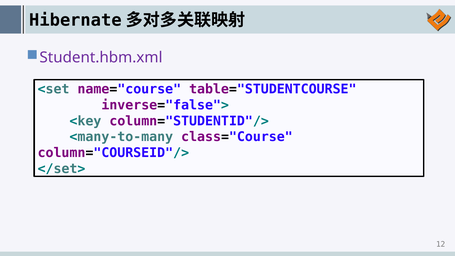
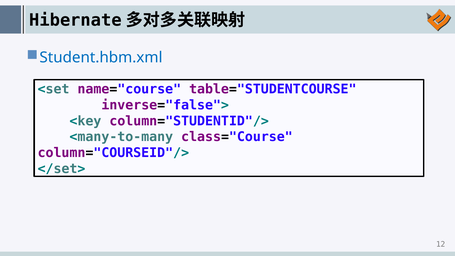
Student.hbm.xml colour: purple -> blue (101, 57)
